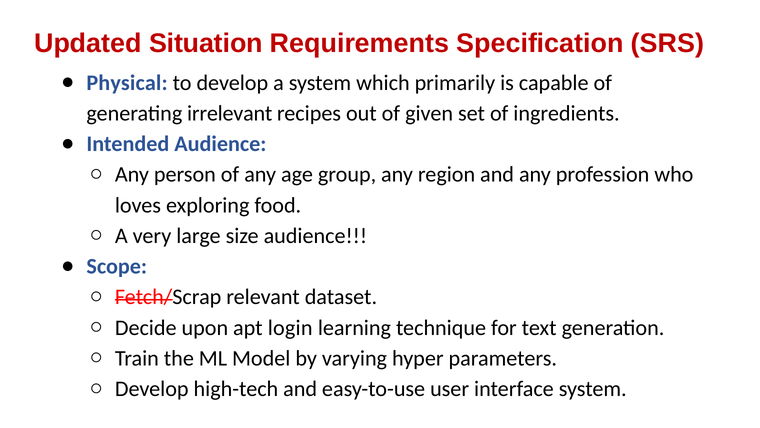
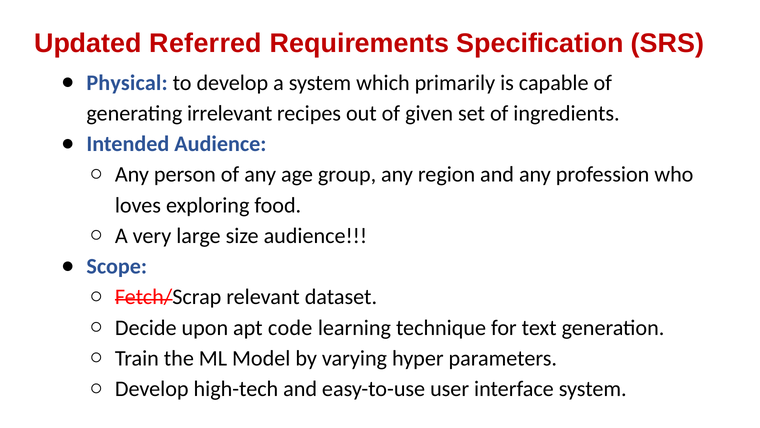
Situation: Situation -> Referred (206, 43)
login: login -> code (290, 327)
